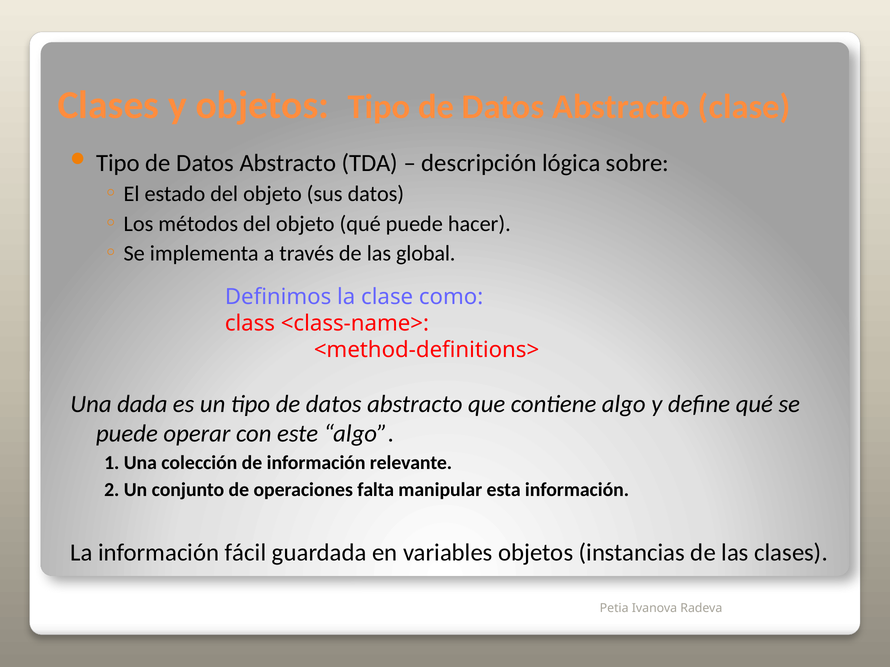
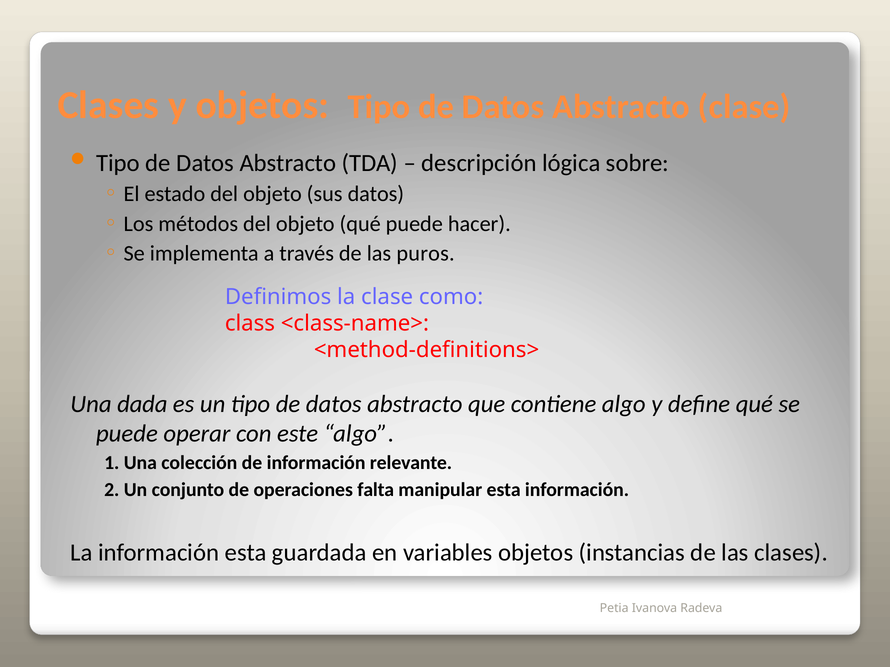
global: global -> puros (426, 254)
información fácil: fácil -> esta (246, 553)
